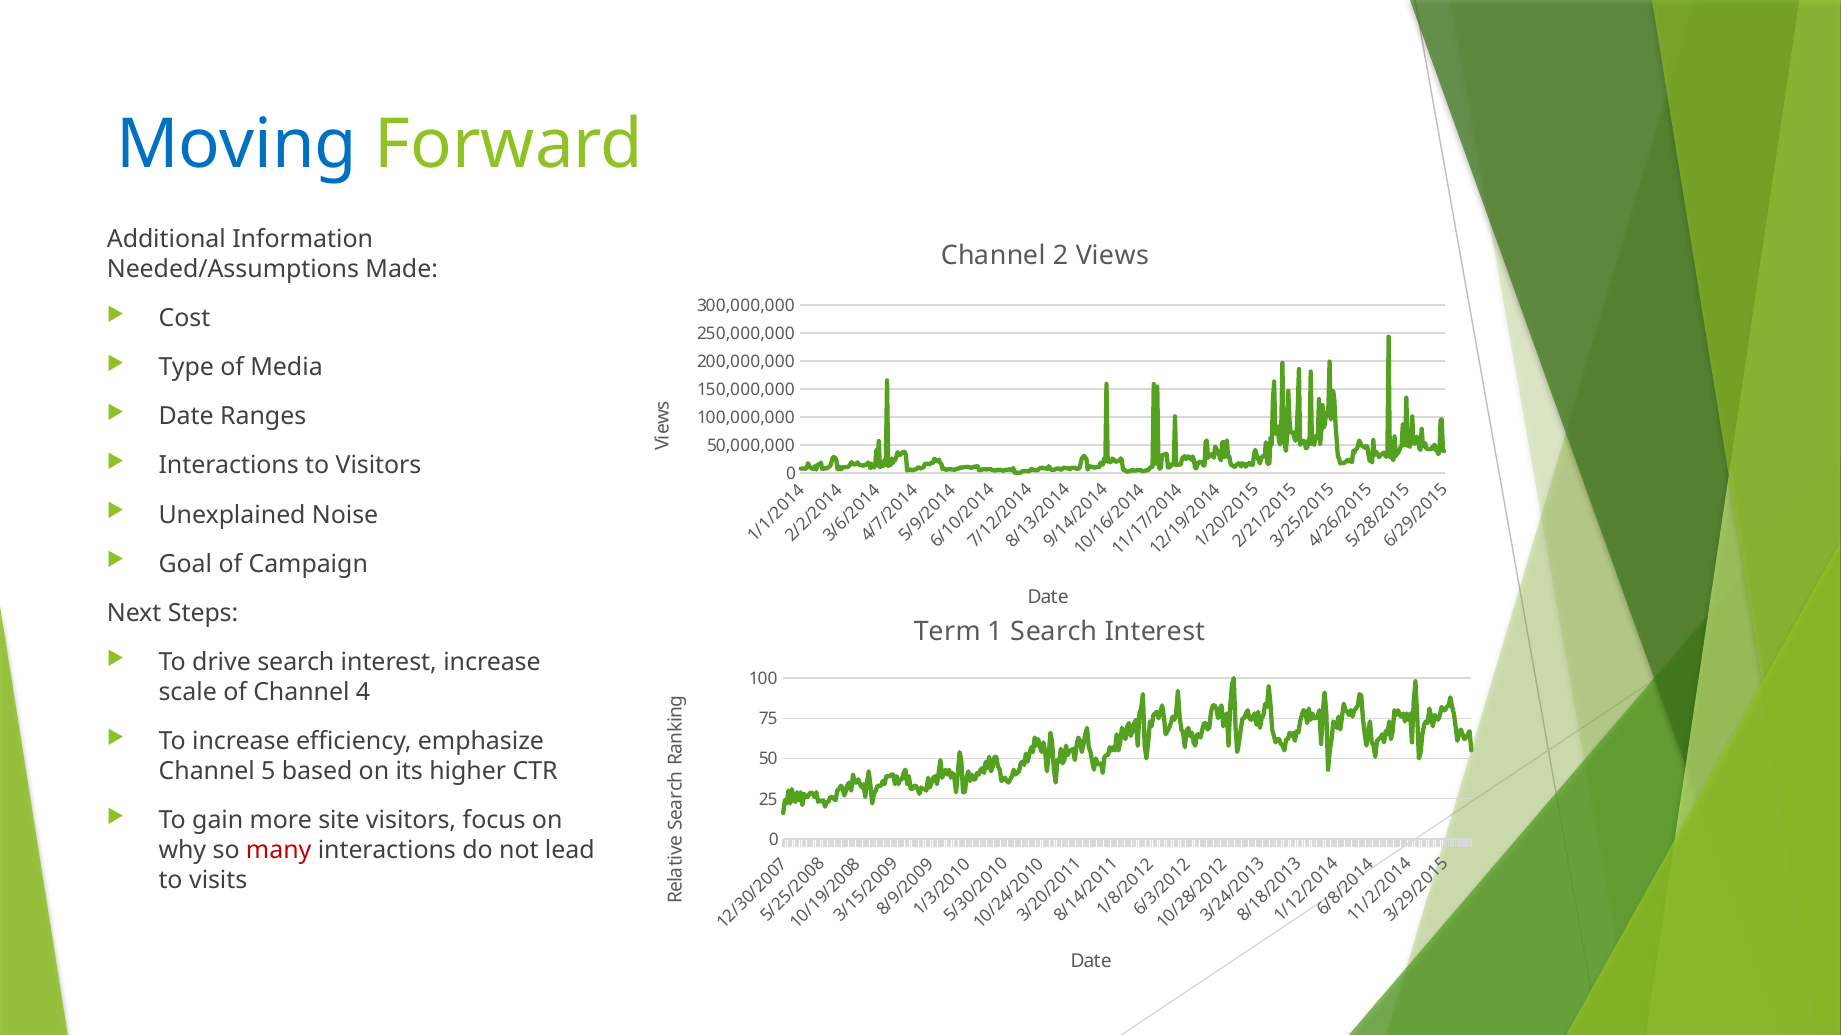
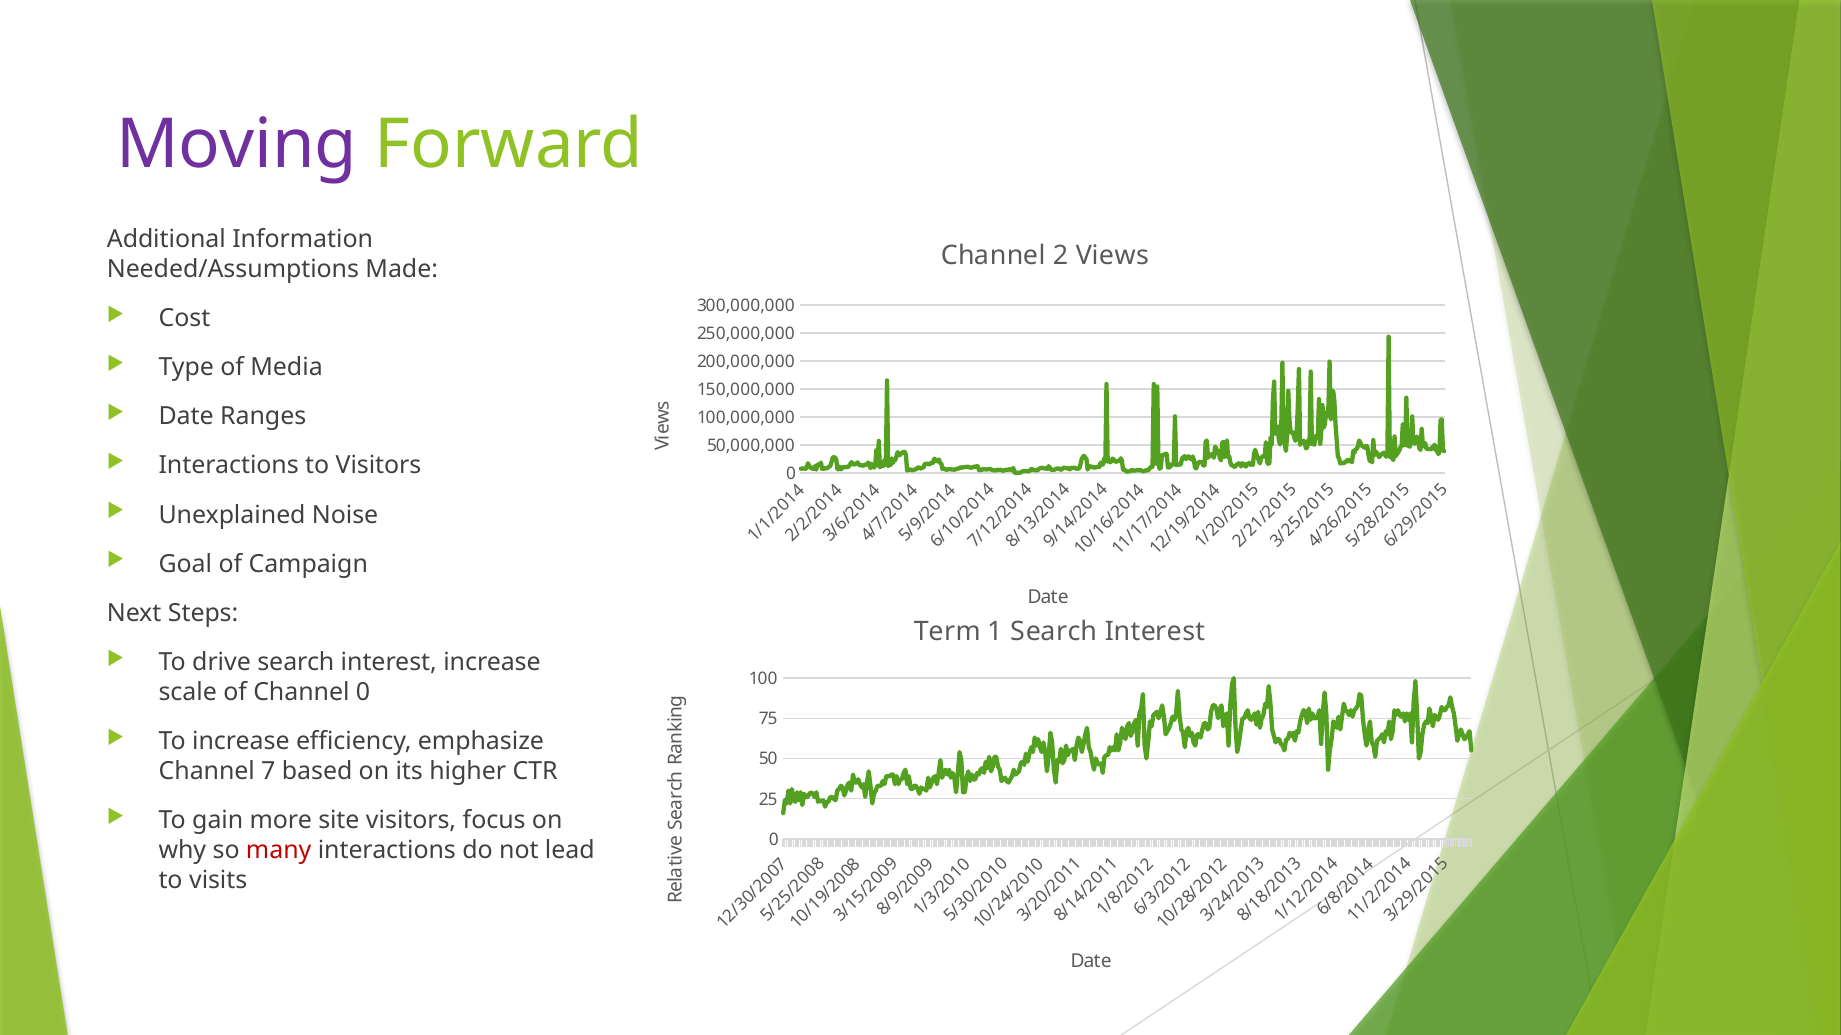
Moving colour: blue -> purple (237, 145)
Channel 4: 4 -> 0 (363, 692)
Channel 5: 5 -> 7 (268, 772)
